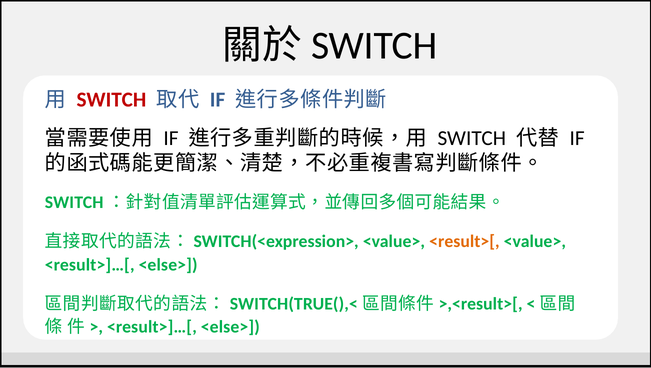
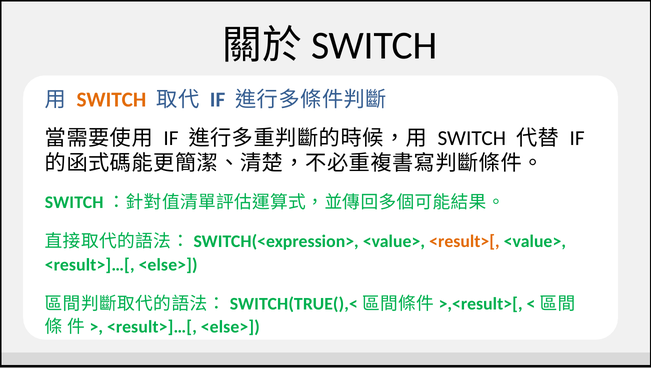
SWITCH colour: red -> orange (111, 100)
